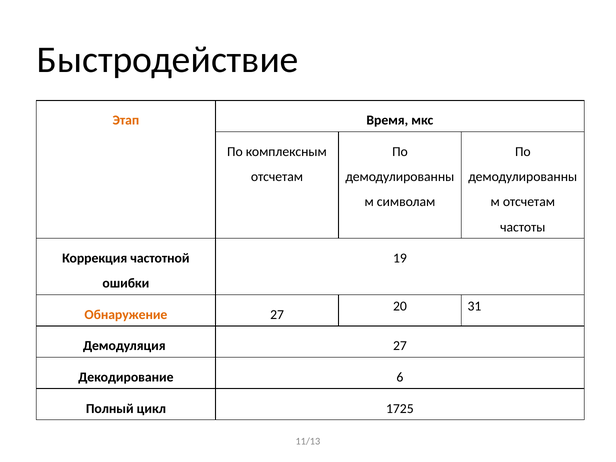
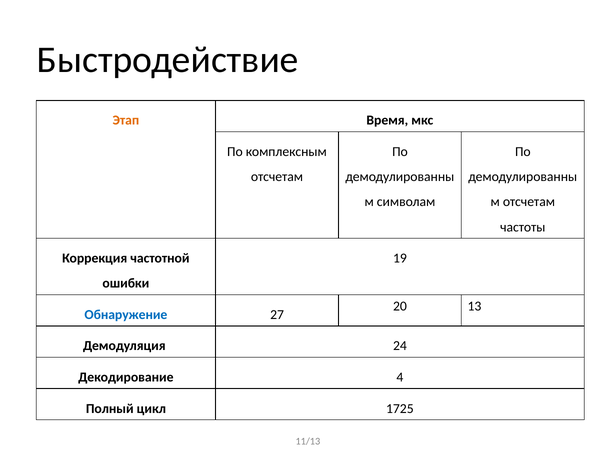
31: 31 -> 13 (474, 306)
Обнаружение colour: orange -> blue (126, 315)
Демодуляция 27: 27 -> 24 (400, 346)
6: 6 -> 4 (400, 377)
